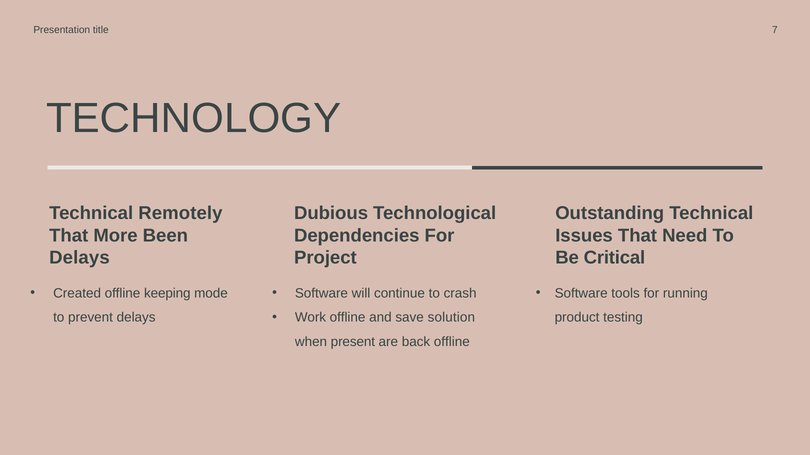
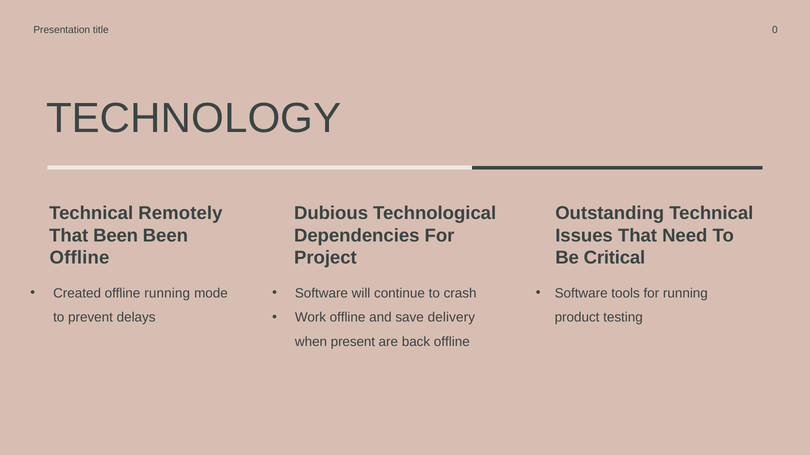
7: 7 -> 0 (775, 30)
That More: More -> Been (116, 236)
Delays: Delays -> Offline (79, 258)
offline keeping: keeping -> running (167, 294)
solution: solution -> delivery (451, 318)
